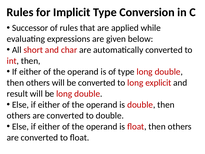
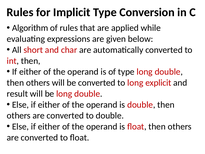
Successor: Successor -> Algorithm (30, 28)
